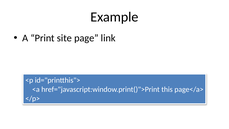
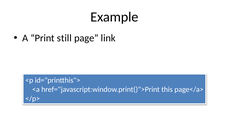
site: site -> still (64, 38)
